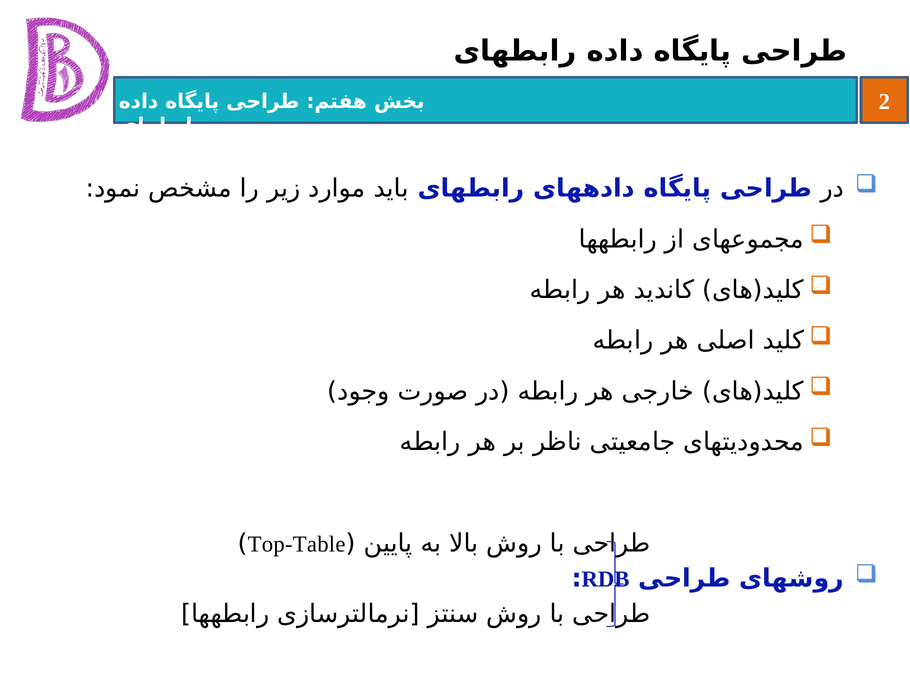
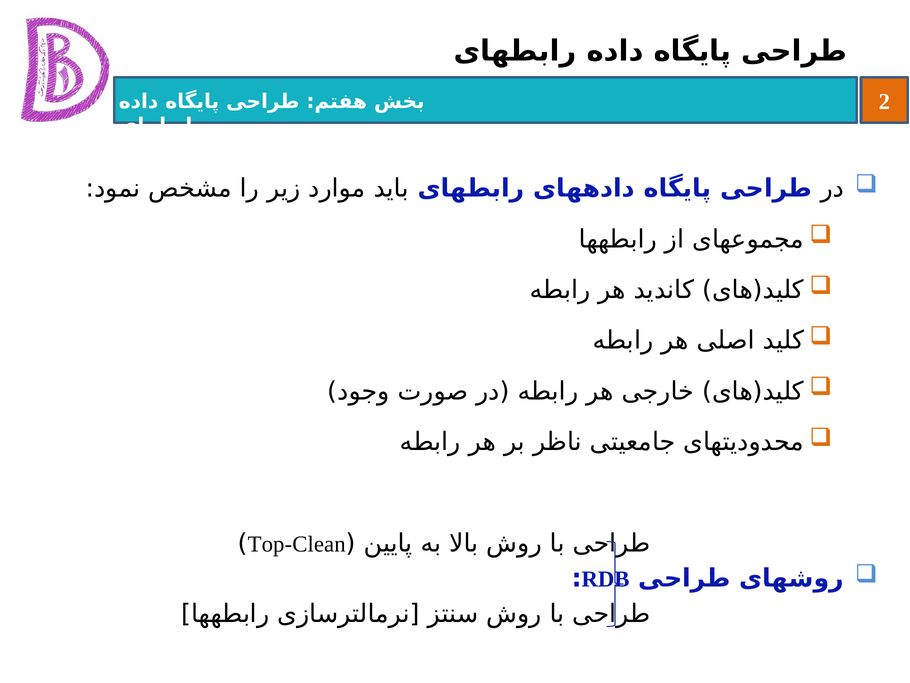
Top-Table: Top-Table -> Top-Clean (297, 544)
